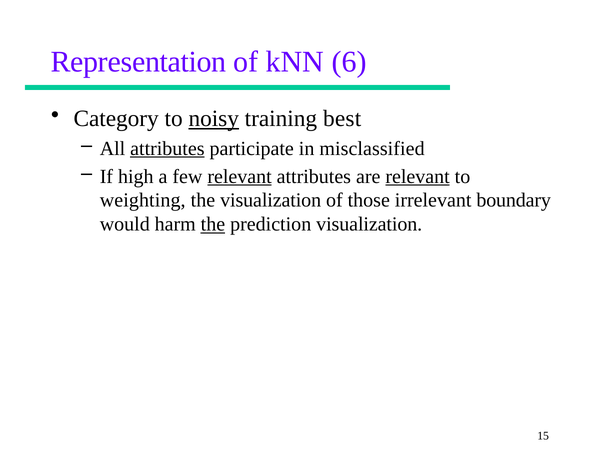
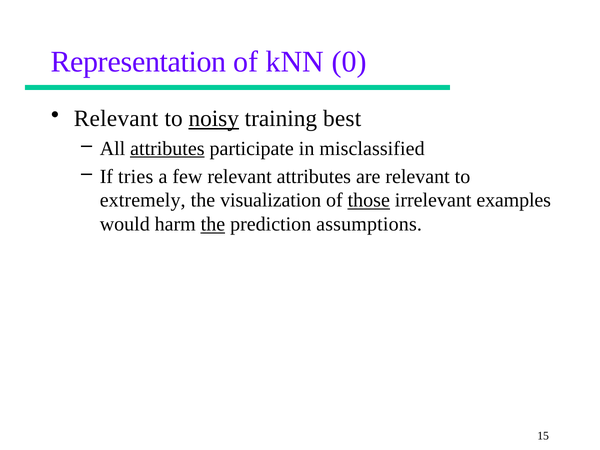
6: 6 -> 0 (349, 62)
Category: Category -> Relevant (116, 119)
high: high -> tries (136, 176)
relevant underline: present -> none (240, 176)
relevant underline: present -> none (418, 176)
weighting: weighting -> extremely (143, 200)
those underline: none -> present (369, 200)
boundary: boundary -> examples (514, 200)
prediction visualization: visualization -> assumptions (369, 224)
